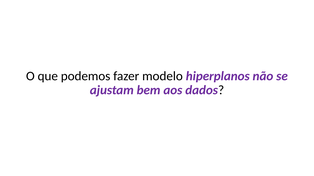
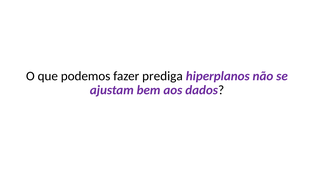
modelo: modelo -> prediga (162, 76)
